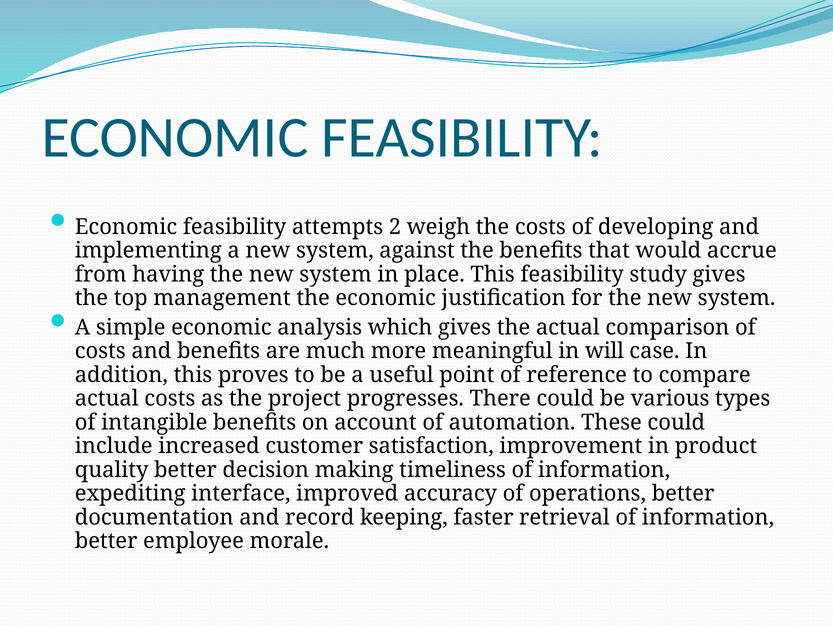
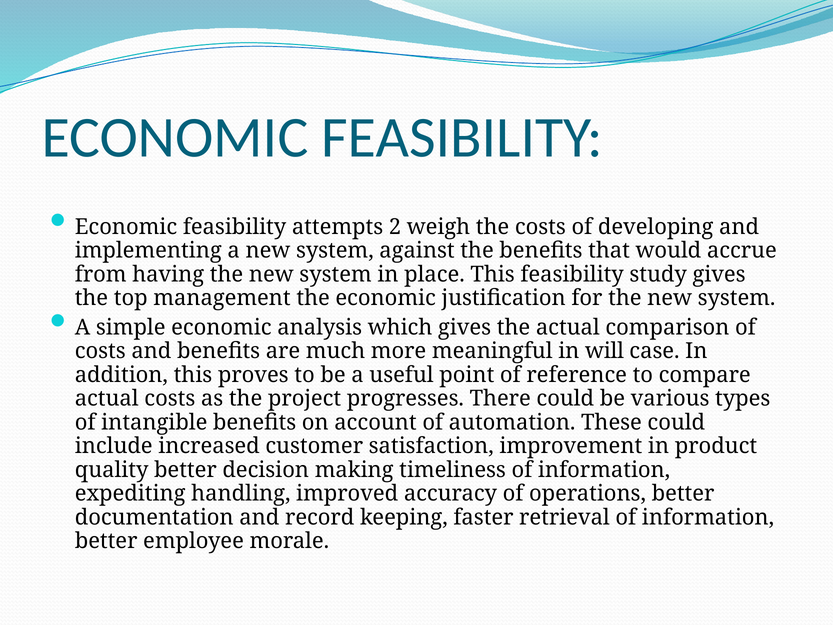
interface: interface -> handling (241, 493)
